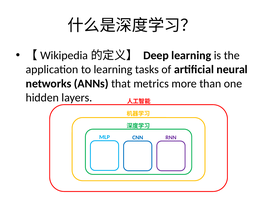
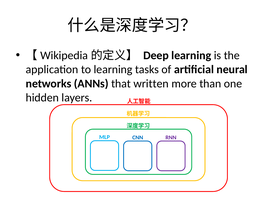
metrics: metrics -> written (151, 84)
